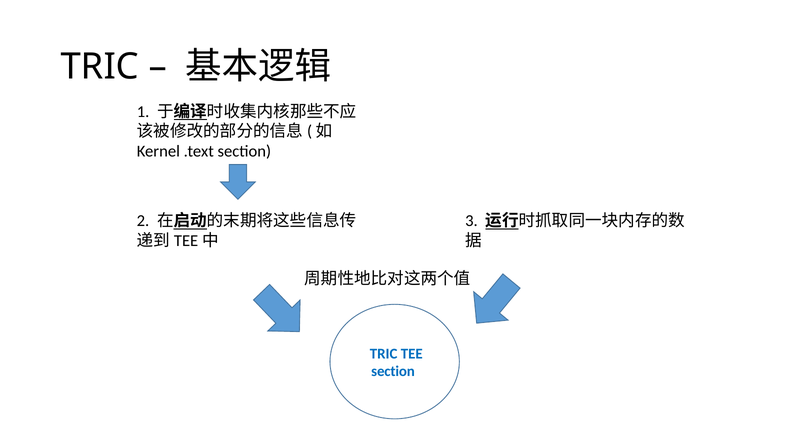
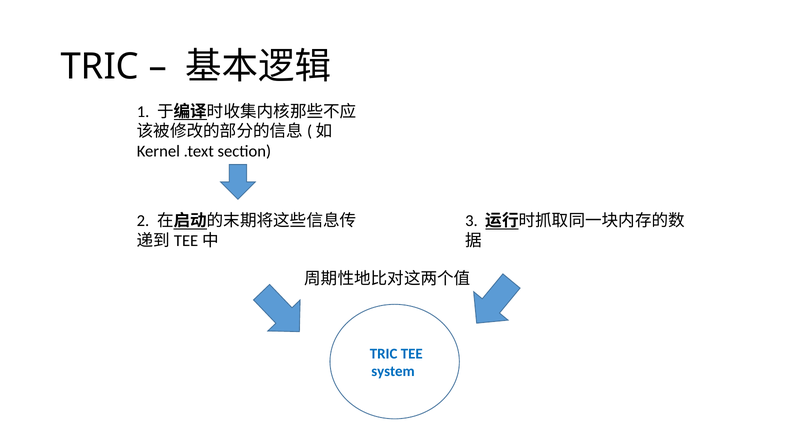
section: section -> system (393, 371)
